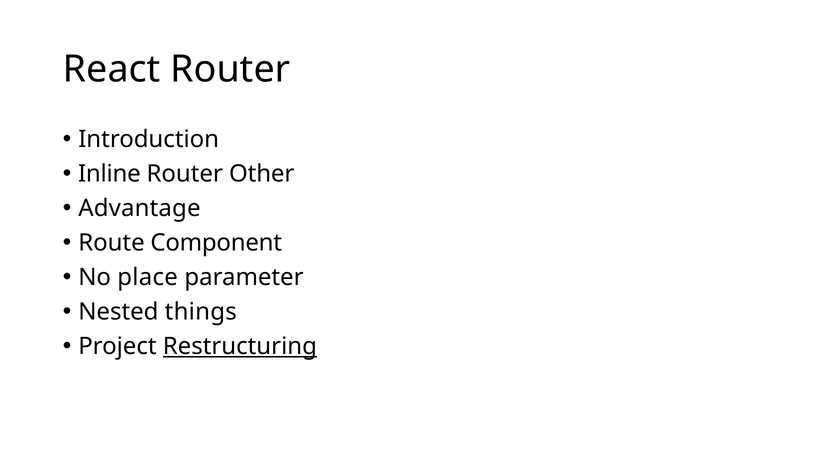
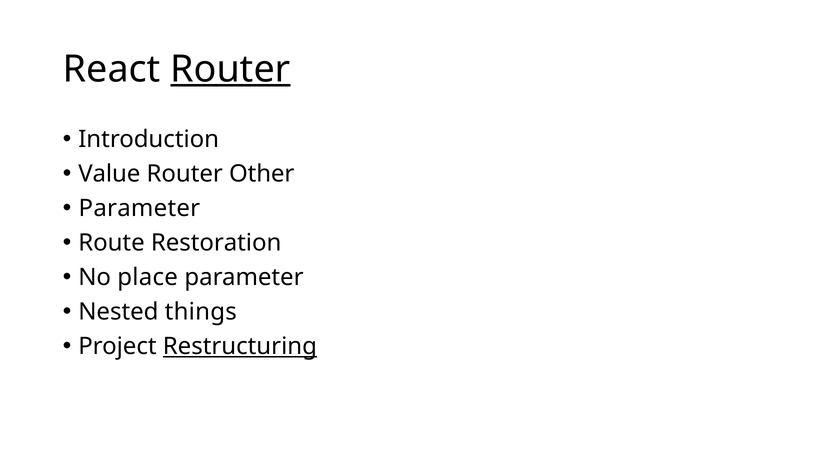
Router underline: none -> present (230, 69)
Inline: Inline -> Value (109, 174)
Advantage: Advantage -> Parameter (139, 208)
Component: Component -> Restoration (216, 243)
